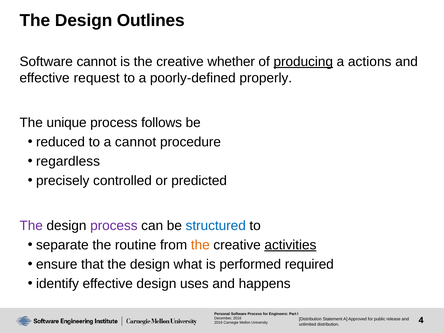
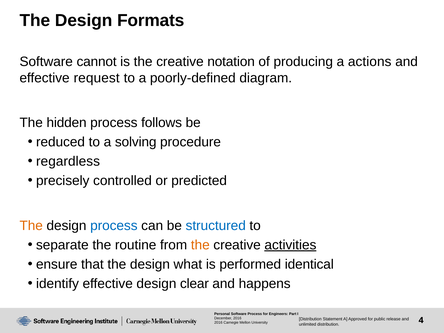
Outlines: Outlines -> Formats (151, 20)
whether: whether -> notation (231, 62)
producing underline: present -> none (303, 62)
properly: properly -> diagram (266, 78)
unique: unique -> hidden (67, 123)
a cannot: cannot -> solving (136, 142)
The colour: purple -> orange (31, 226)
process colour: purple -> blue (114, 226)
required: required -> identical (309, 264)
uses: uses -> clear (194, 284)
